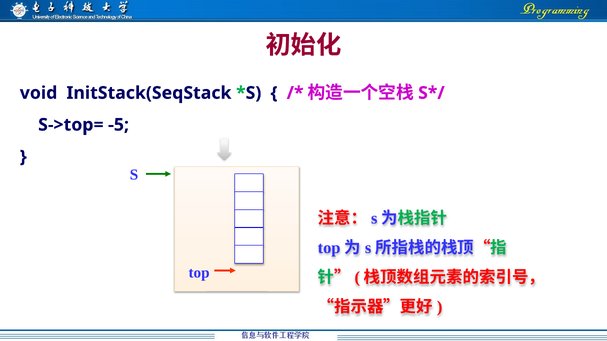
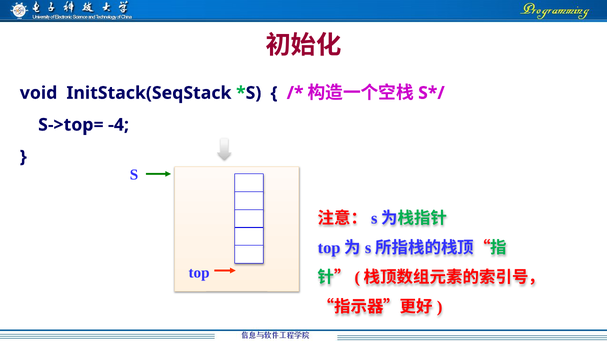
-5: -5 -> -4 (119, 125)
